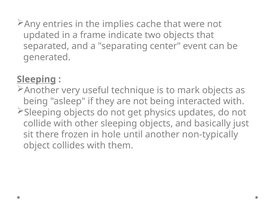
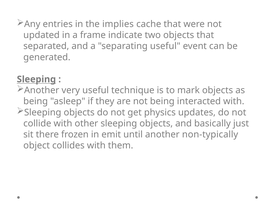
separating center: center -> useful (165, 46)
hole: hole -> emit (111, 134)
